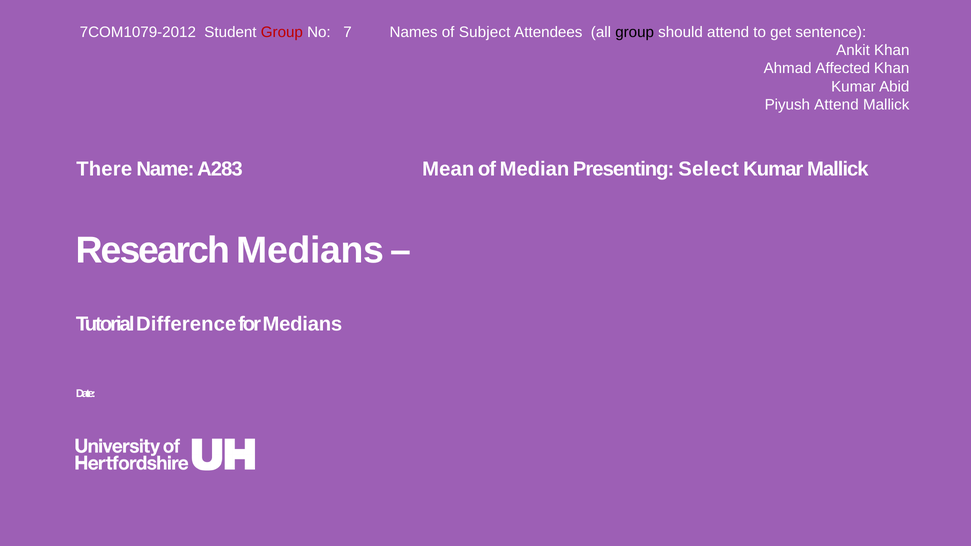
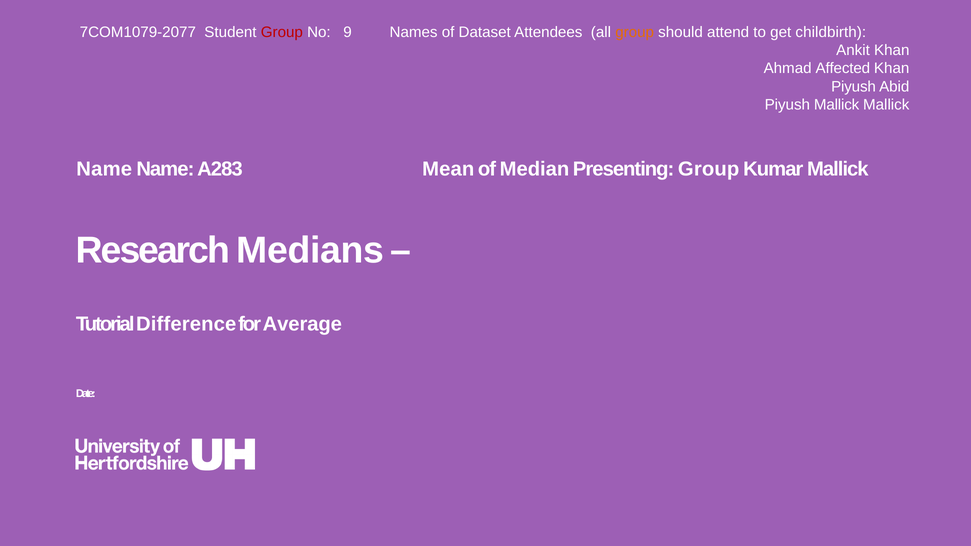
7COM1079-2012: 7COM1079-2012 -> 7COM1079-2077 (138, 32)
7: 7 -> 9 (347, 32)
Subject: Subject -> Dataset (485, 32)
group colour: black -> orange (635, 32)
sentence: sentence -> childbirth (831, 32)
Kumar: Kumar -> Piyush (854, 87)
Piyush Attend: Attend -> Mallick (837, 105)
There: There -> Name (104, 169)
Presenting Select: Select -> Group (709, 169)
for Medians: Medians -> Average (302, 324)
